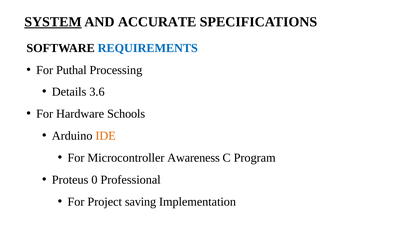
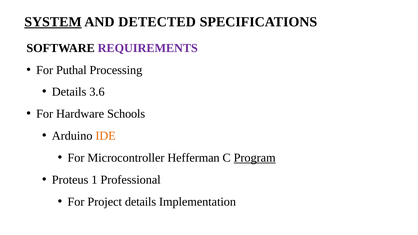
ACCURATE: ACCURATE -> DETECTED (157, 22)
REQUIREMENTS colour: blue -> purple (148, 48)
Awareness: Awareness -> Hefferman (194, 158)
Program underline: none -> present (255, 158)
0: 0 -> 1 (94, 180)
Project saving: saving -> details (141, 202)
